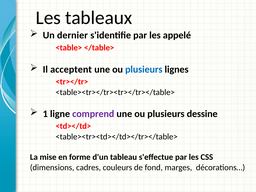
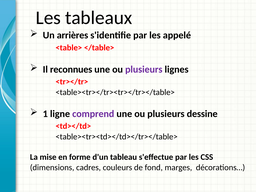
dernier: dernier -> arrières (72, 35)
acceptent: acceptent -> reconnues (71, 69)
plusieurs colour: blue -> purple (144, 69)
